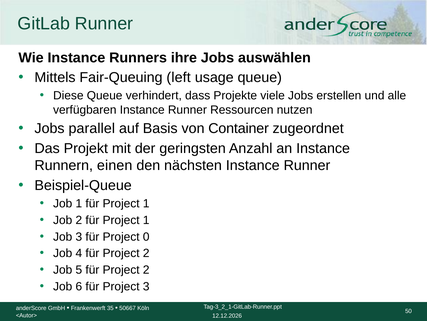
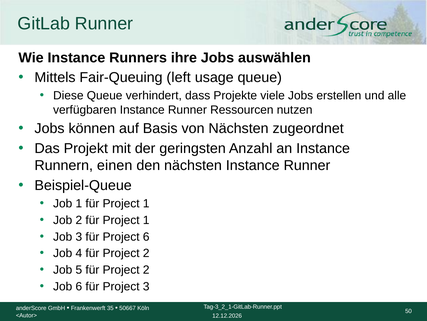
parallel: parallel -> können (92, 128)
von Container: Container -> Nächsten (238, 128)
Project 0: 0 -> 6 (146, 236)
